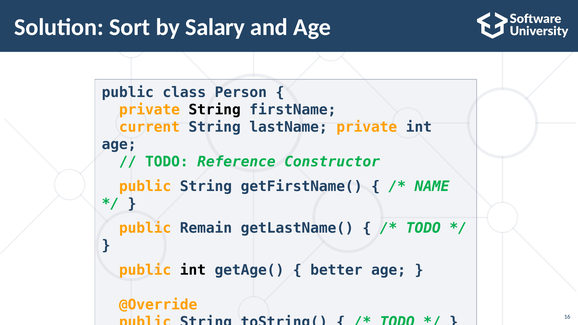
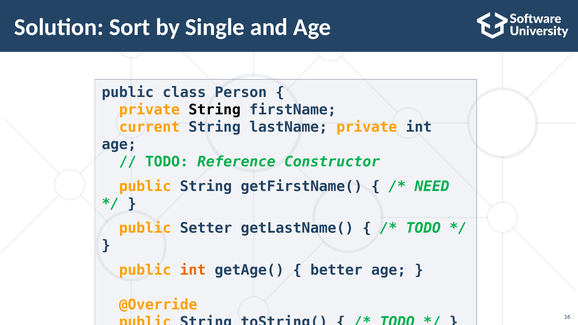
Salary: Salary -> Single (215, 27)
NAME: NAME -> NEED (432, 186)
Remain: Remain -> Setter (206, 228)
int colour: black -> orange (193, 270)
